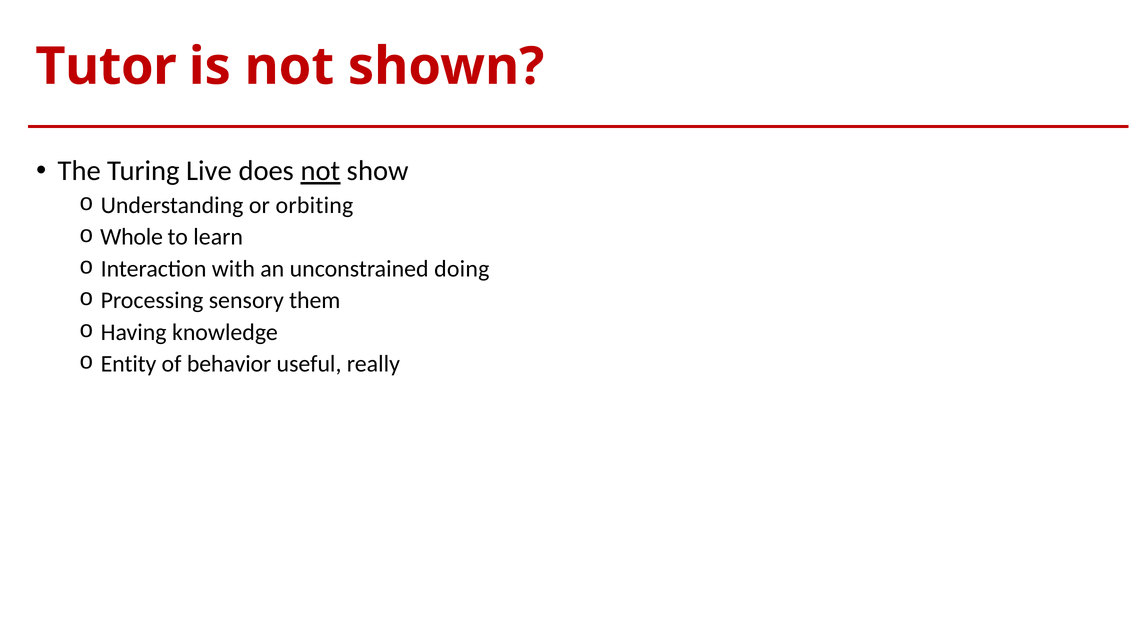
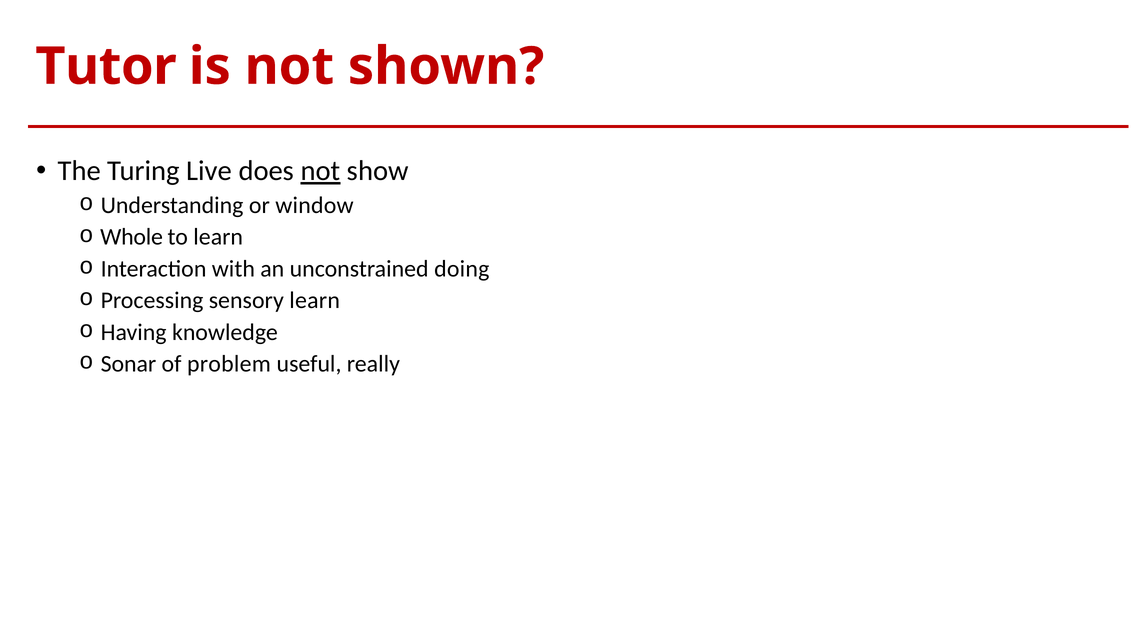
orbiting: orbiting -> window (314, 205)
sensory them: them -> learn (315, 300)
Entity: Entity -> Sonar (128, 364)
behavior: behavior -> problem (229, 364)
